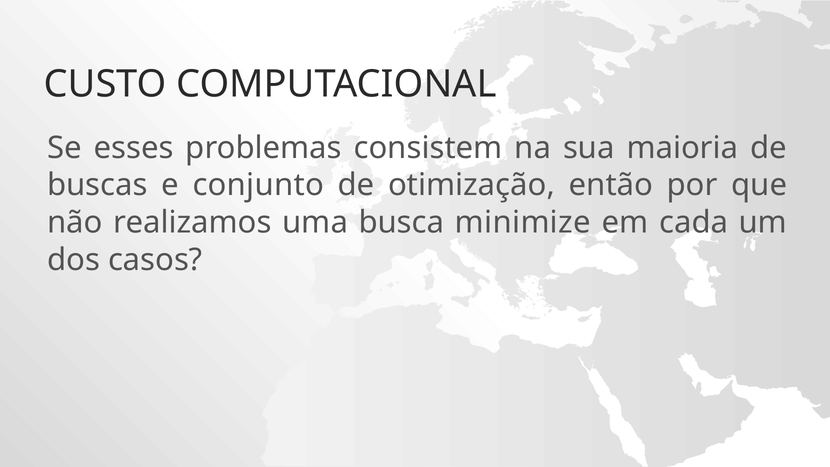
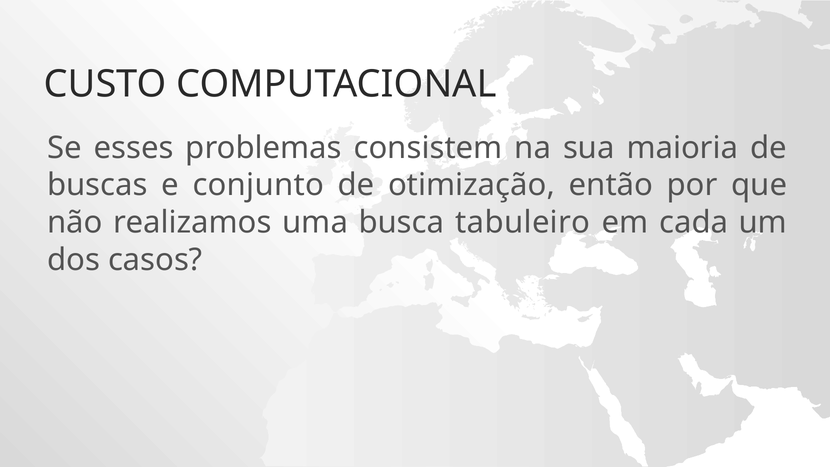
minimize: minimize -> tabuleiro (523, 222)
